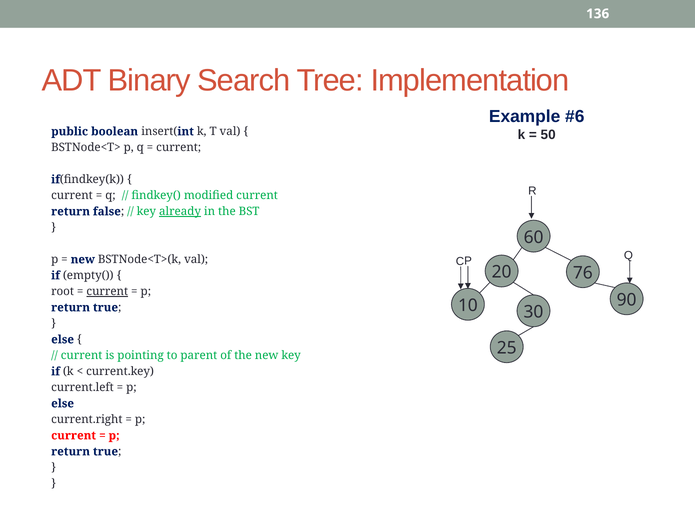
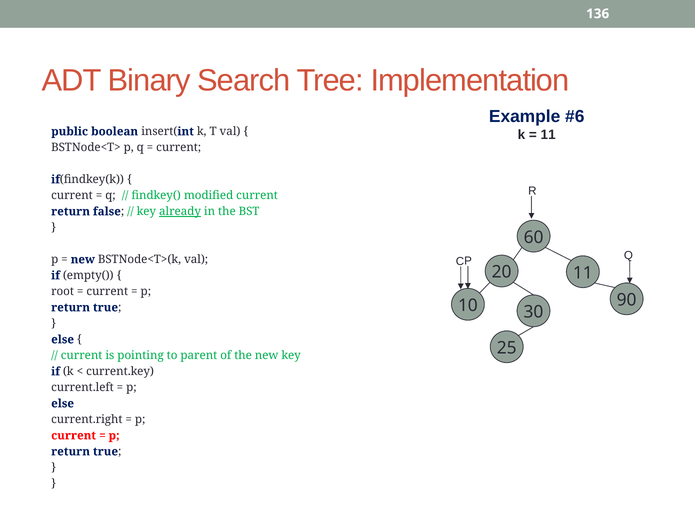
50: 50 -> 11 (548, 135)
20 76: 76 -> 11 (583, 273)
current underline: present -> none (107, 291)
